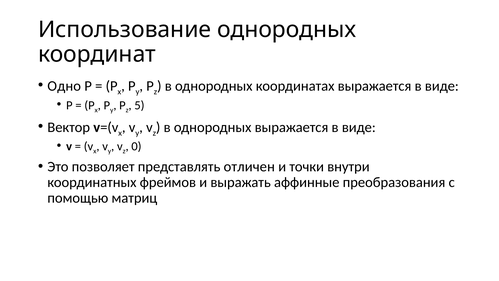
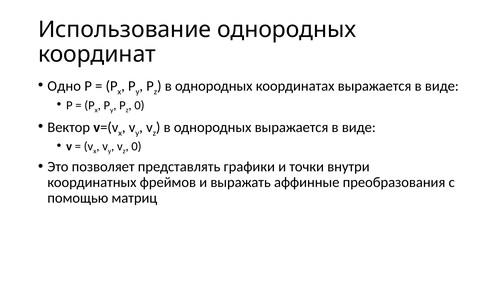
5: 5 -> 0 (139, 105)
отличен: отличен -> графики (249, 166)
